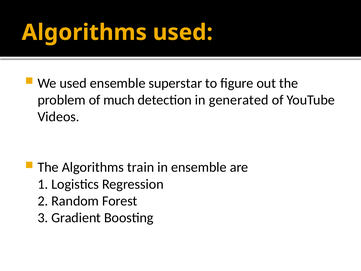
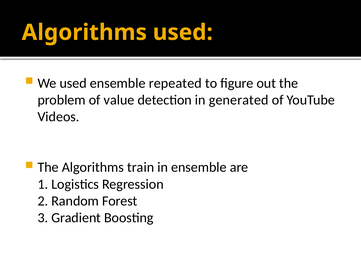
superstar: superstar -> repeated (175, 83)
much: much -> value (119, 100)
